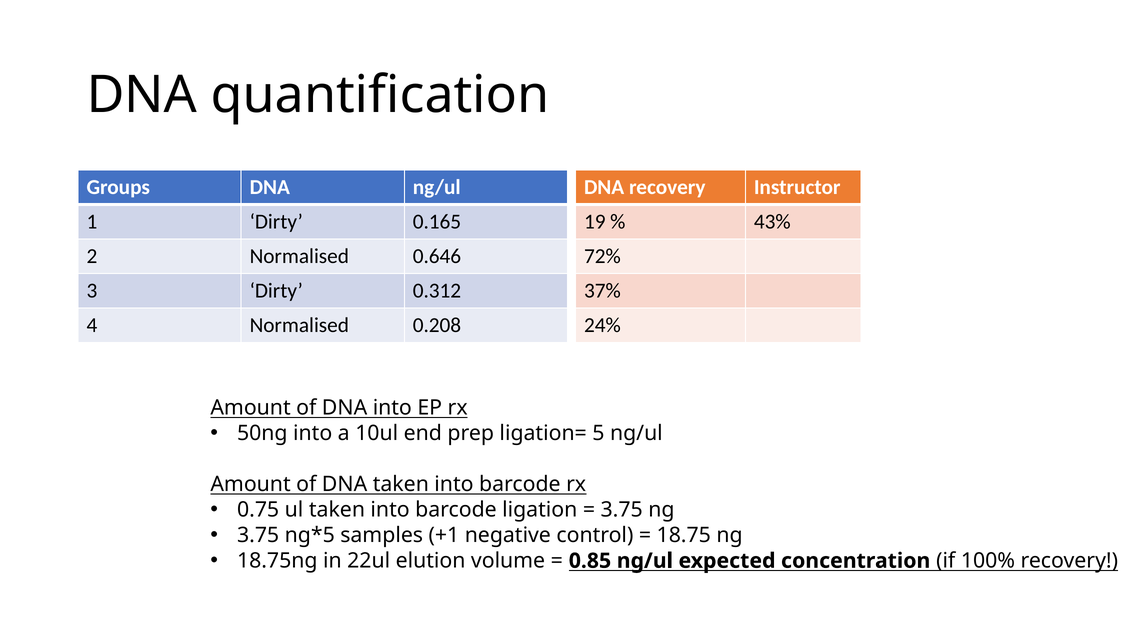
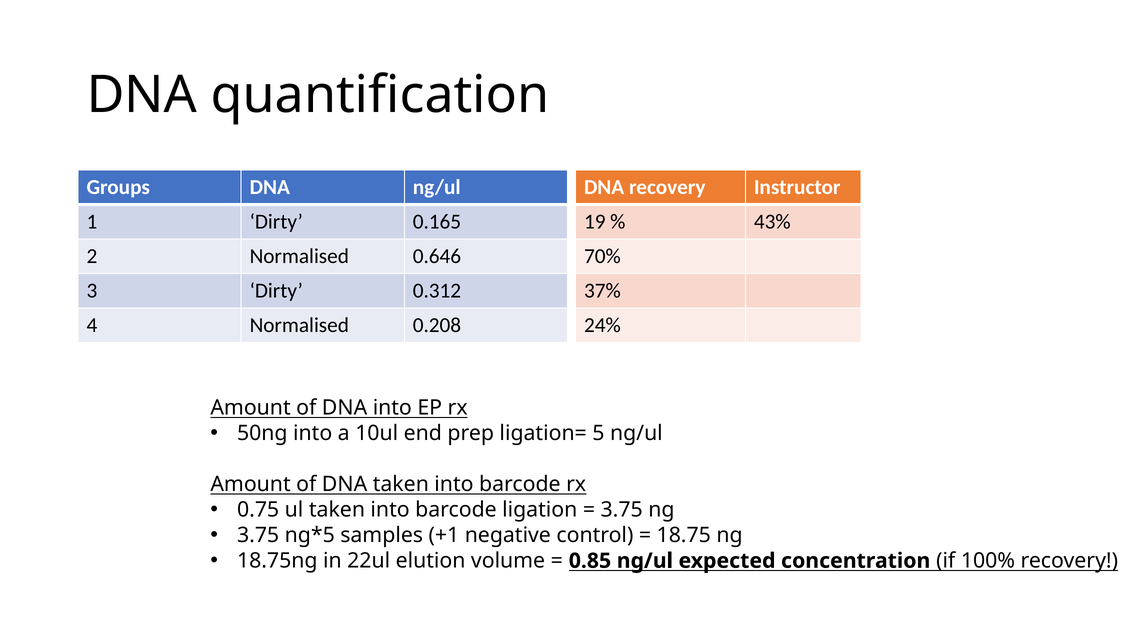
72%: 72% -> 70% (602, 256)
